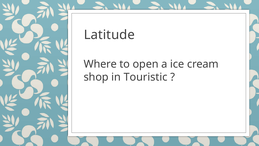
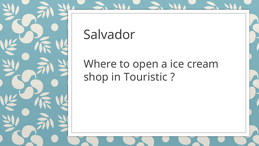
Latitude: Latitude -> Salvador (109, 35)
